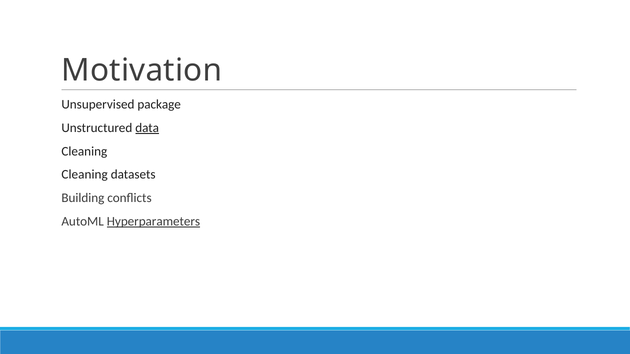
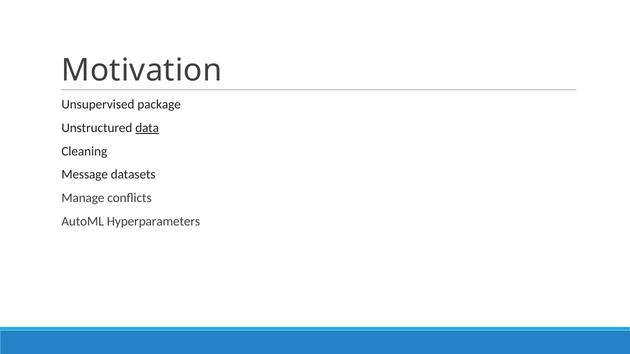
Cleaning: Cleaning -> Message (85, 175)
Building: Building -> Manage (83, 198)
Hyperparameters underline: present -> none (153, 222)
